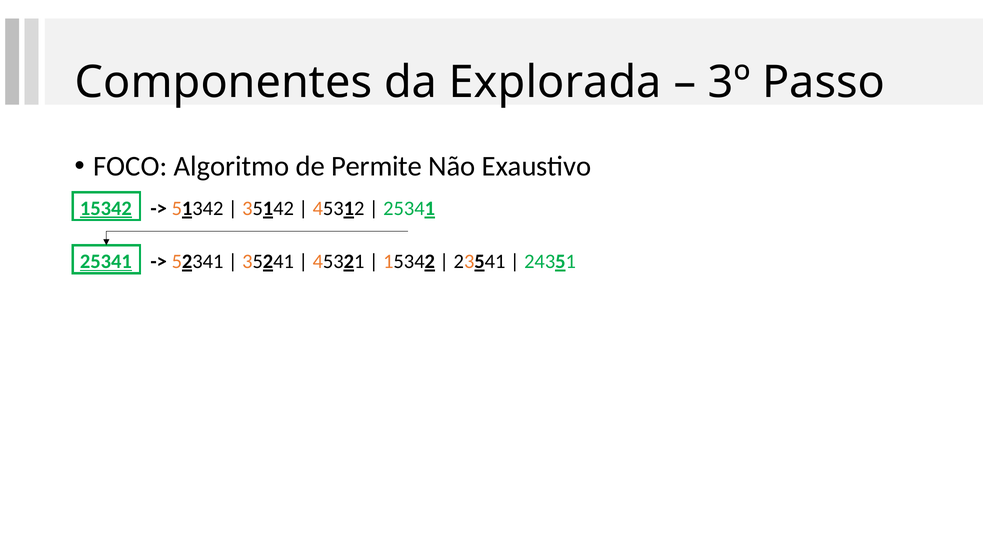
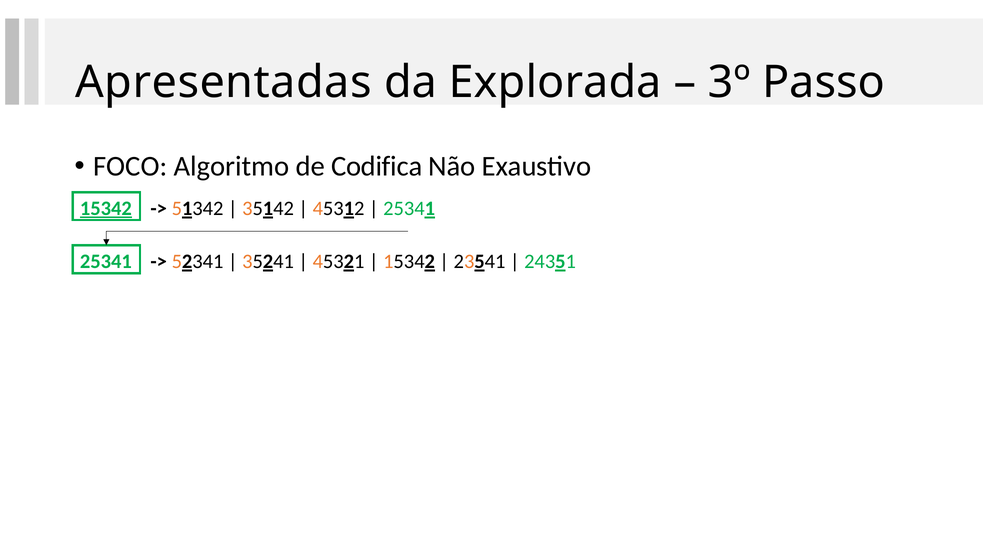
Componentes: Componentes -> Apresentadas (223, 83)
Permite: Permite -> Codifica (377, 166)
25341 underline: present -> none (106, 262)
